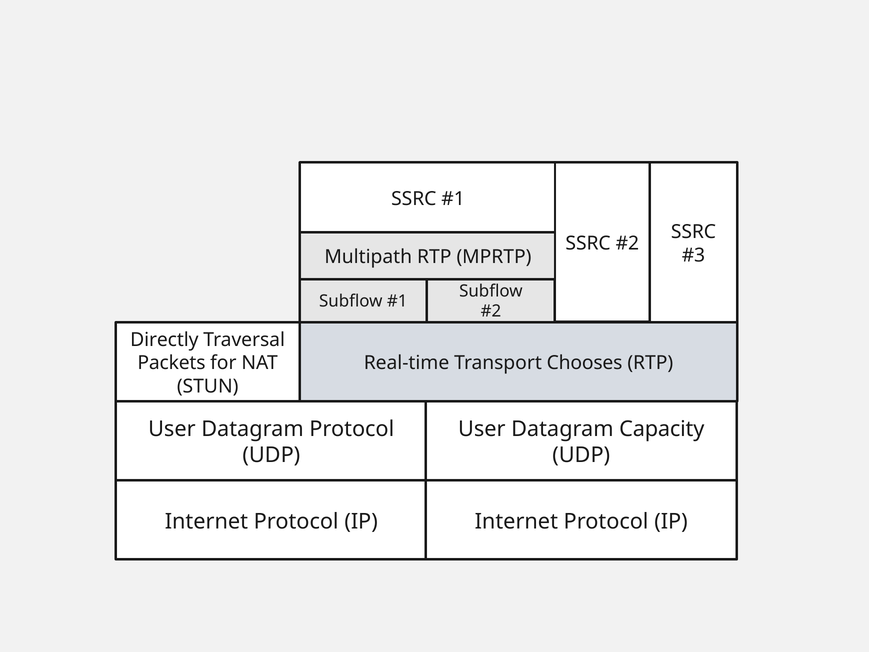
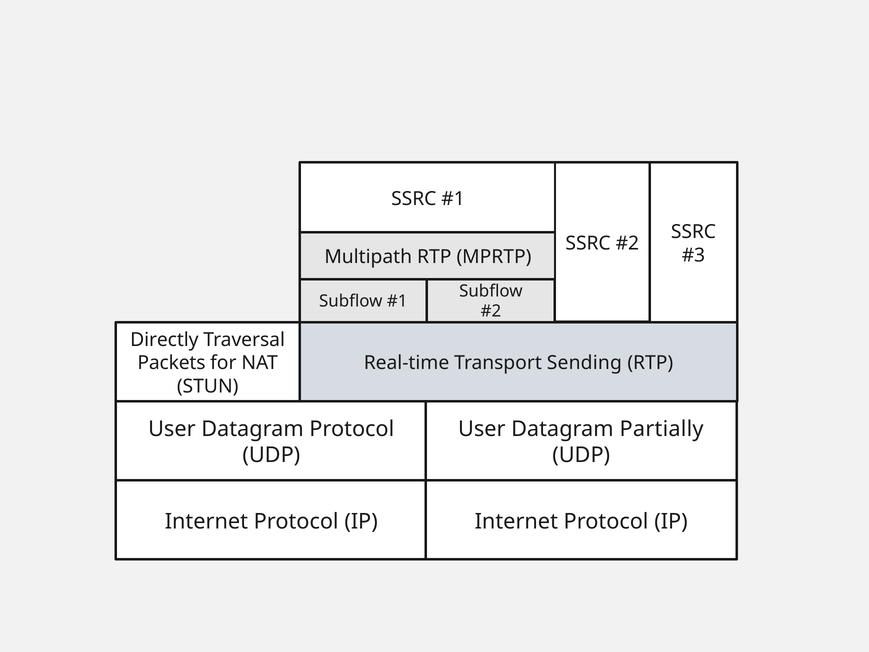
Chooses: Chooses -> Sending (584, 363)
Capacity: Capacity -> Partially (662, 429)
